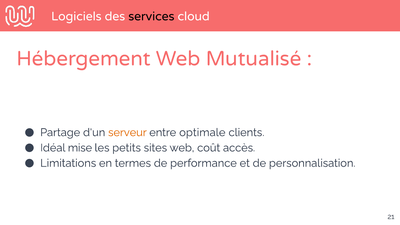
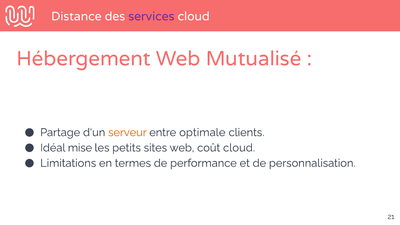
Logiciels: Logiciels -> Distance (76, 16)
services colour: black -> purple (151, 16)
coût accès: accès -> cloud (239, 148)
